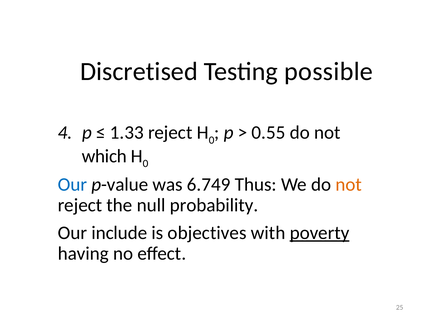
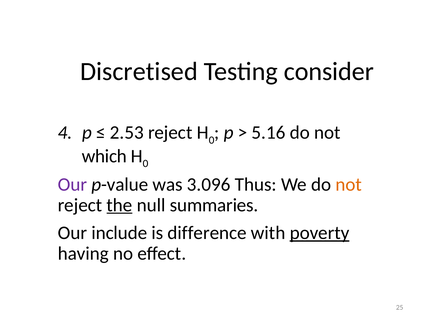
possible: possible -> consider (329, 72)
1.33: 1.33 -> 2.53 (127, 133)
0.55: 0.55 -> 5.16 (268, 133)
Our colour: blue -> purple (73, 184)
6.749: 6.749 -> 3.096 (209, 184)
the underline: none -> present (119, 205)
probability: probability -> summaries (214, 205)
objectives: objectives -> difference (207, 233)
